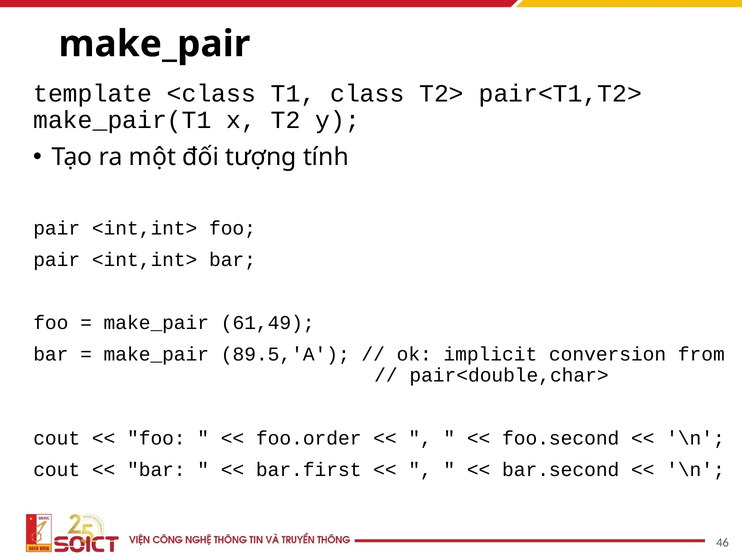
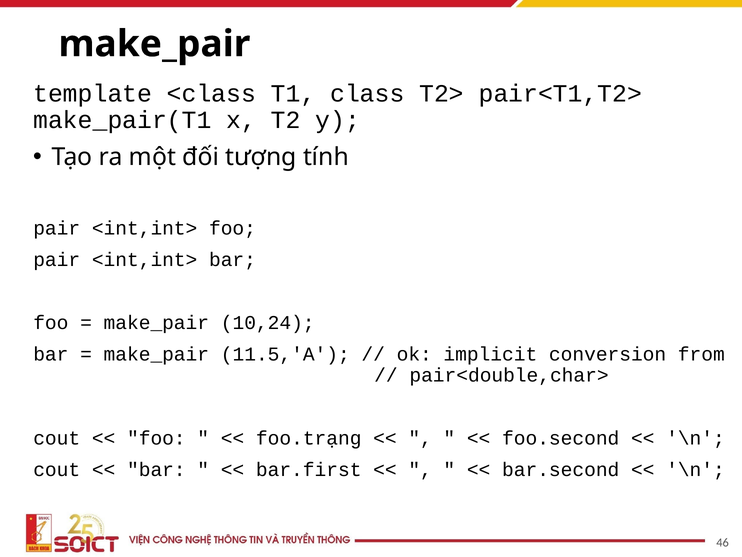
61,49: 61,49 -> 10,24 (268, 323)
89.5,'A: 89.5,'A -> 11.5,'A (285, 354)
foo.order: foo.order -> foo.trạng (309, 438)
